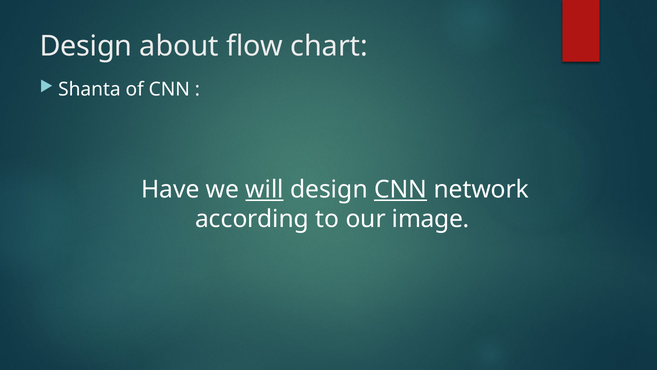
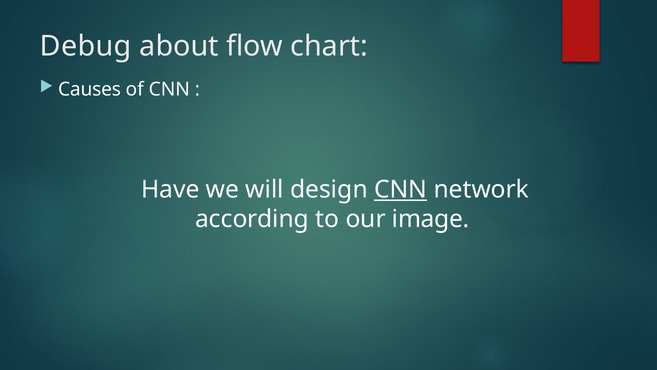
Design: Design -> Debug (86, 46)
Shanta: Shanta -> Causes (89, 90)
will underline: present -> none (265, 189)
